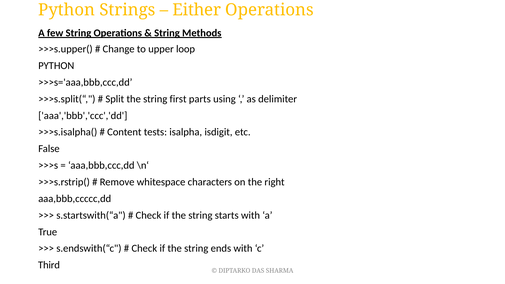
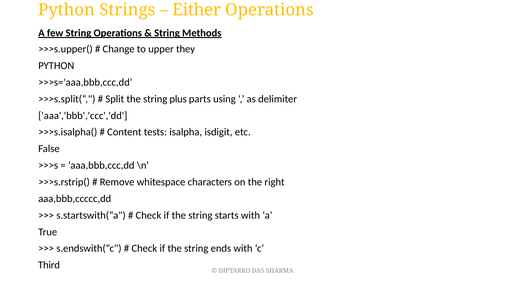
loop: loop -> they (186, 49)
first: first -> plus (178, 99)
